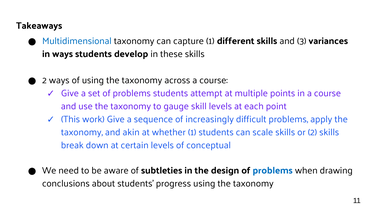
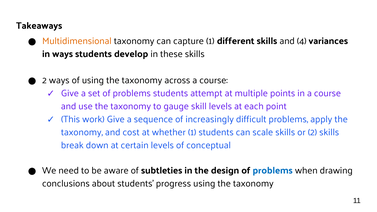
Multidimensional colour: blue -> orange (77, 41)
3: 3 -> 4 (302, 41)
akin: akin -> cost (131, 132)
